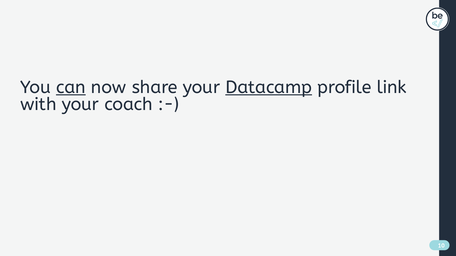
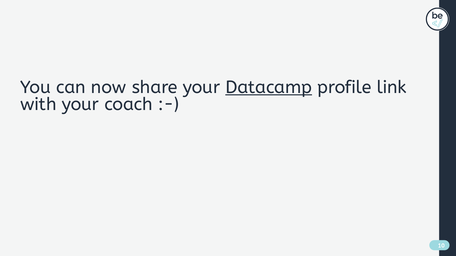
can underline: present -> none (71, 87)
